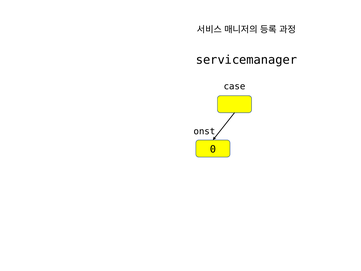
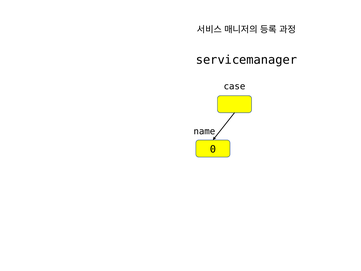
onst: onst -> name (204, 131)
